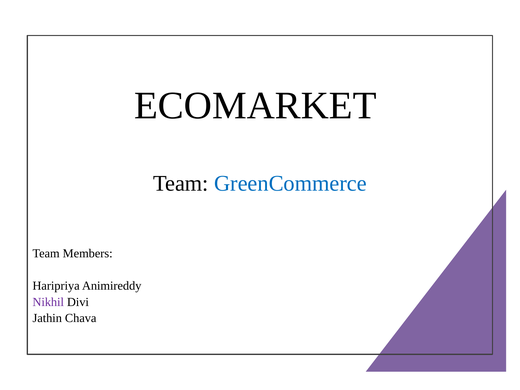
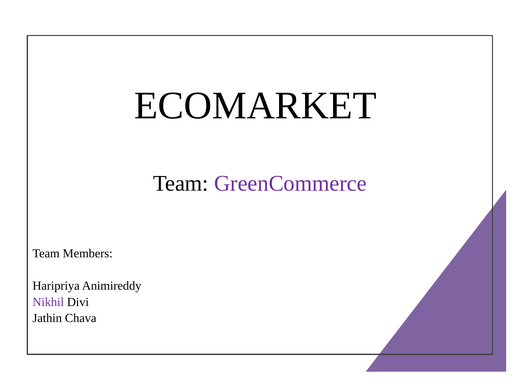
GreenCommerce colour: blue -> purple (290, 183)
